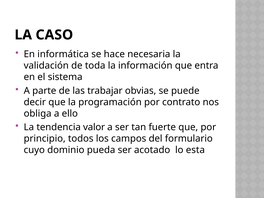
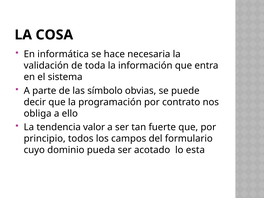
CASO: CASO -> COSA (54, 35)
trabajar: trabajar -> símbolo (105, 91)
